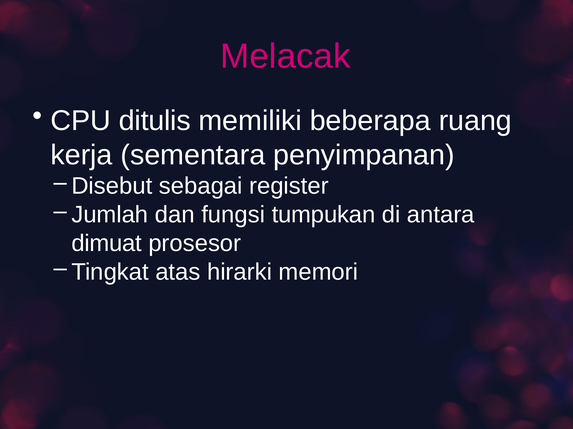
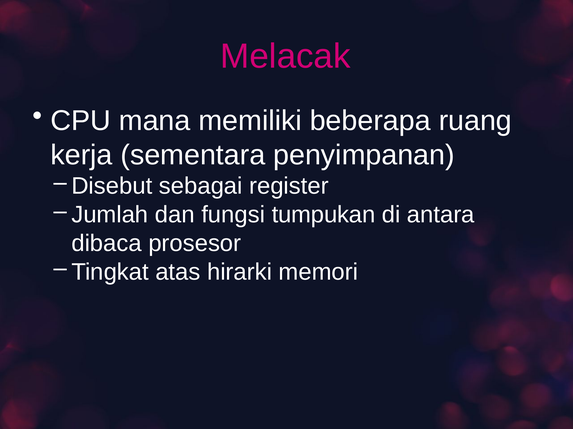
ditulis: ditulis -> mana (155, 121)
dimuat: dimuat -> dibaca (107, 244)
